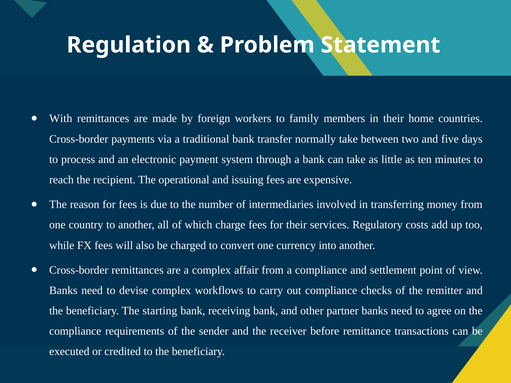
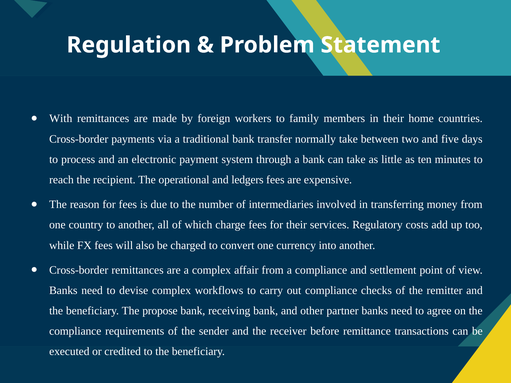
issuing: issuing -> ledgers (247, 180)
starting: starting -> propose (160, 311)
